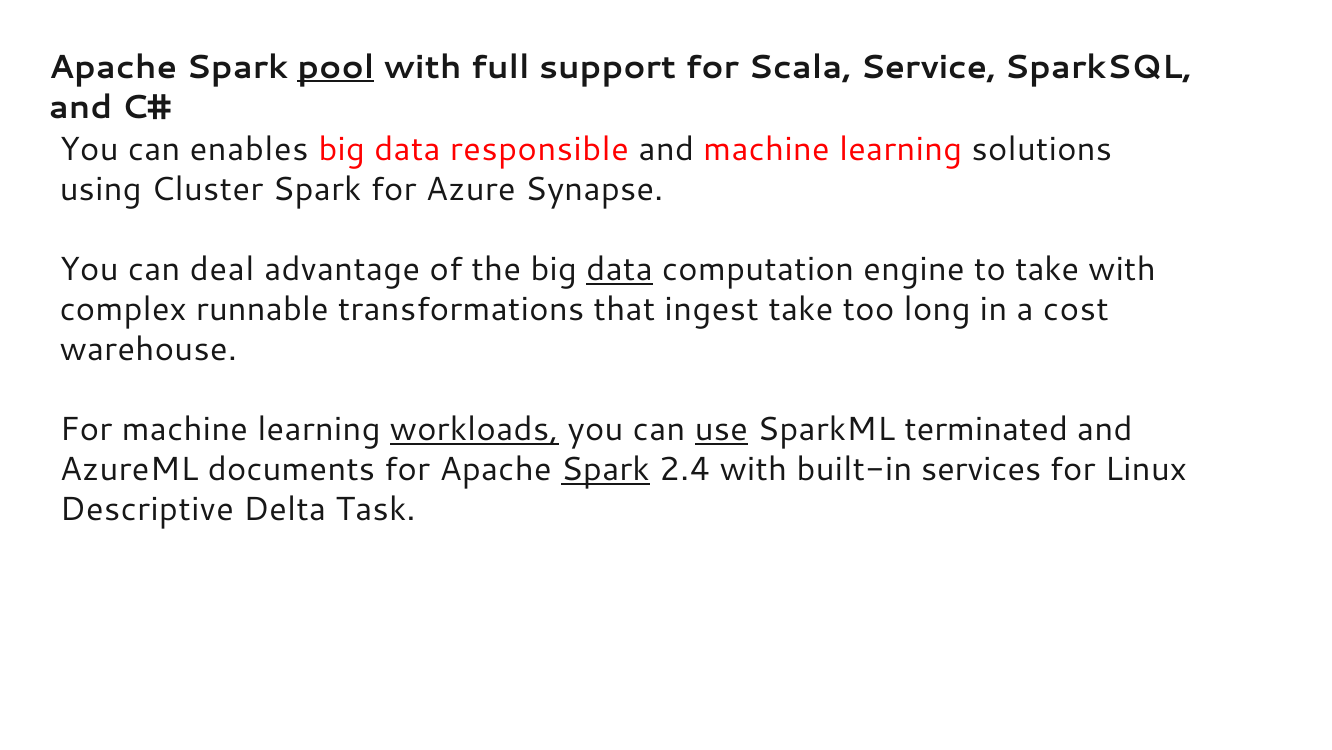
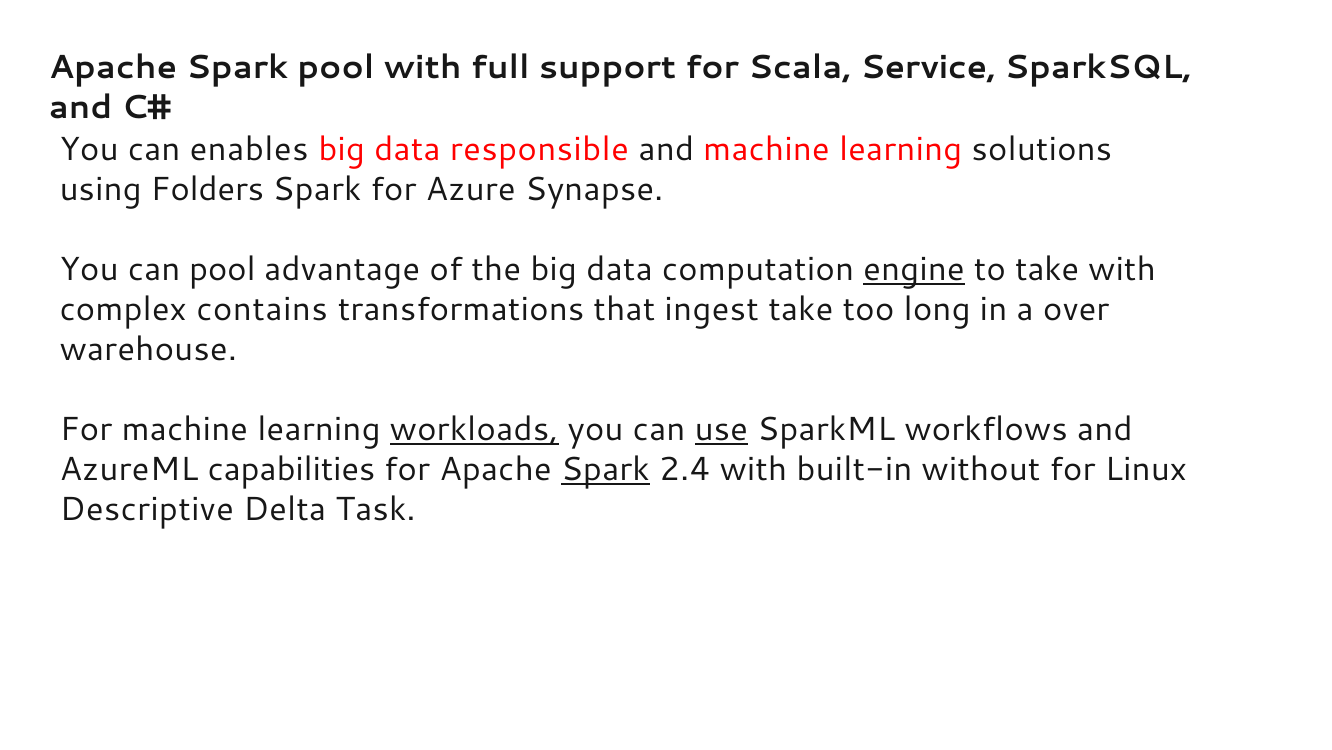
pool underline: present -> none (336, 67)
Cluster: Cluster -> Folders (207, 190)
can deal: deal -> pool (222, 270)
data underline: present -> none (620, 270)
engine underline: none -> present (914, 270)
runnable: runnable -> contains (262, 309)
cost: cost -> over (1076, 309)
terminated: terminated -> workflows (986, 429)
documents: documents -> capabilities (292, 469)
services: services -> without (981, 469)
